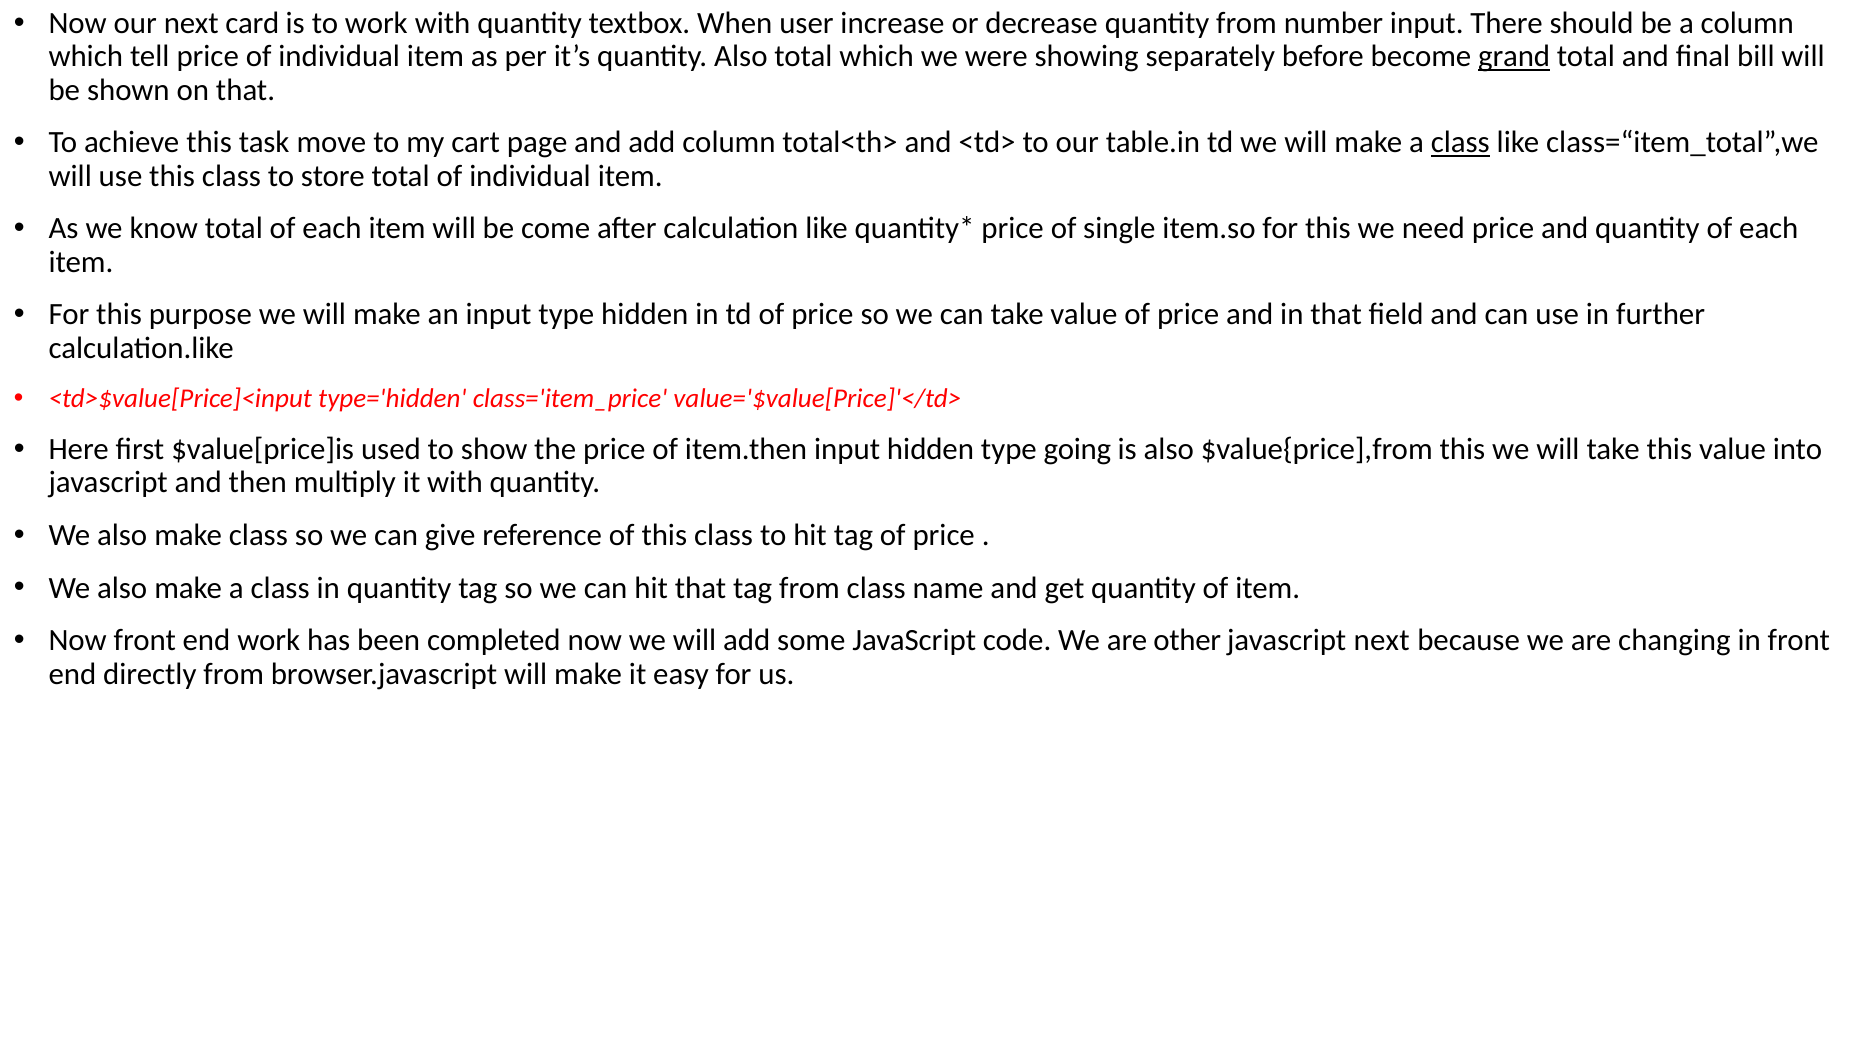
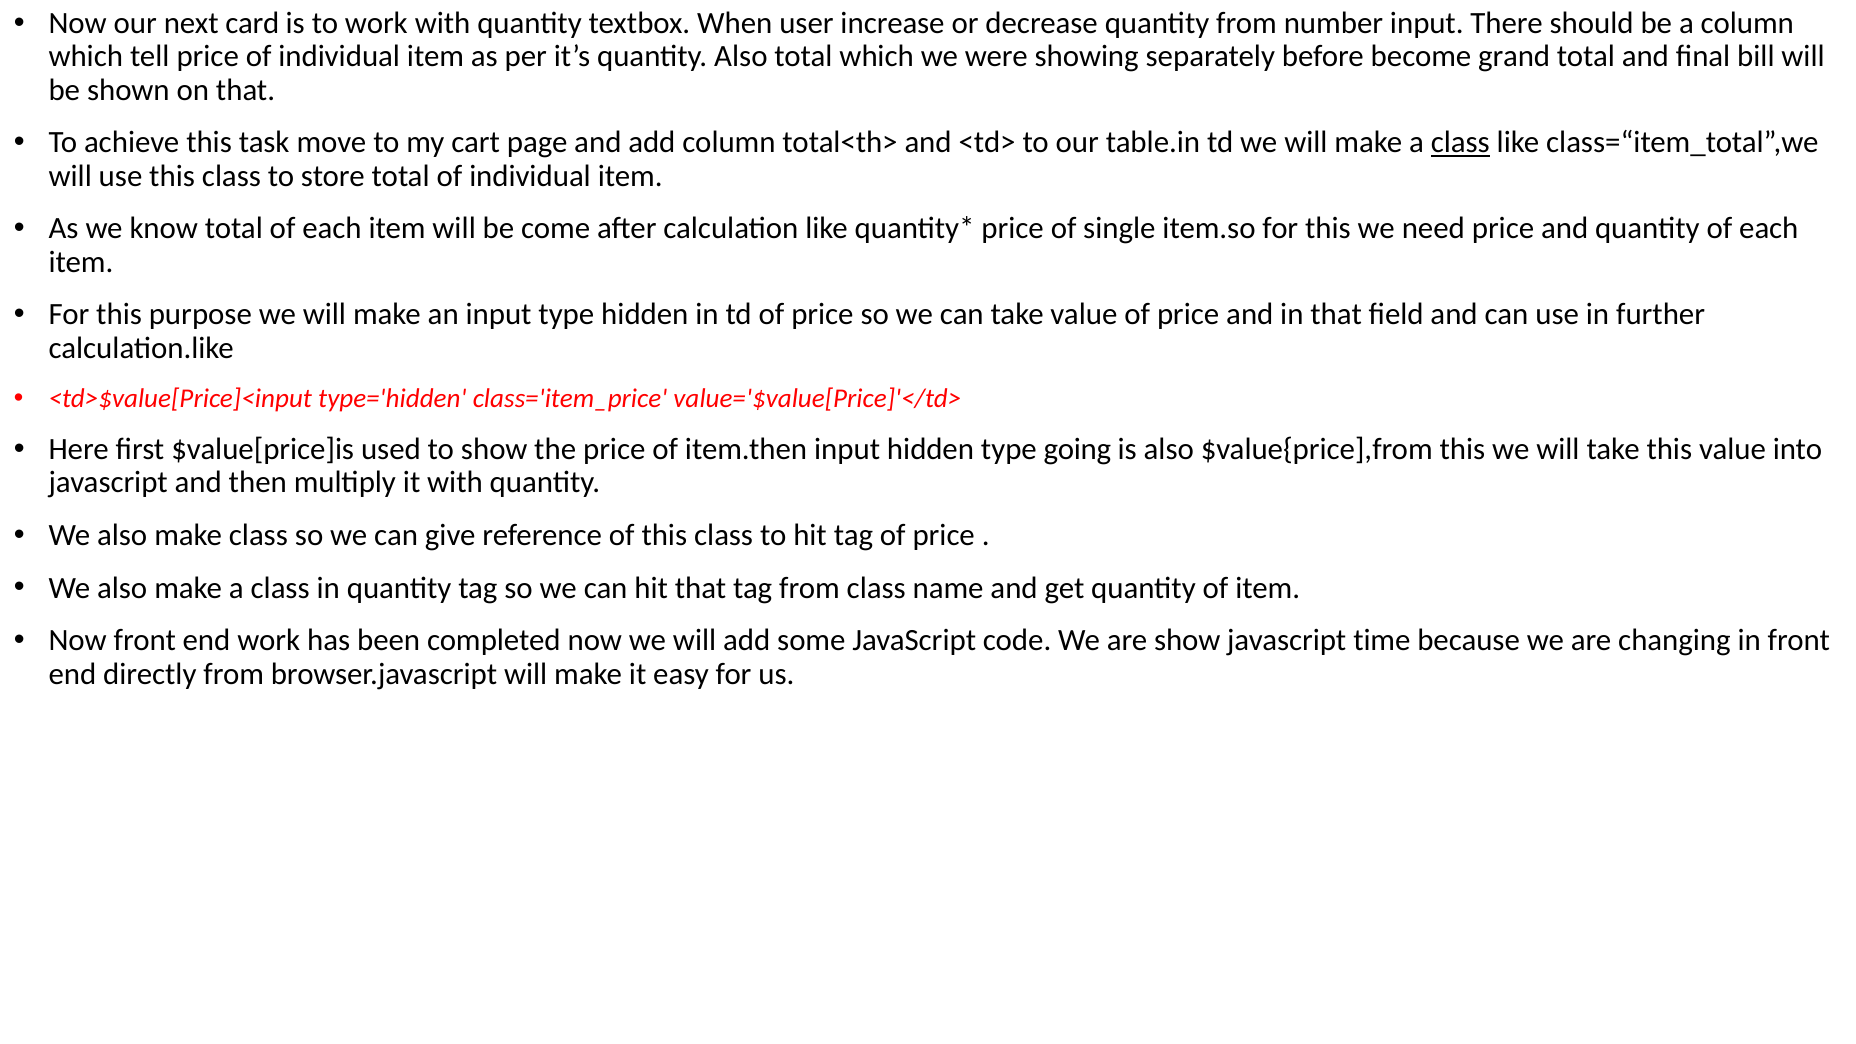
grand underline: present -> none (1514, 57)
are other: other -> show (1187, 641)
javascript next: next -> time (1382, 641)
